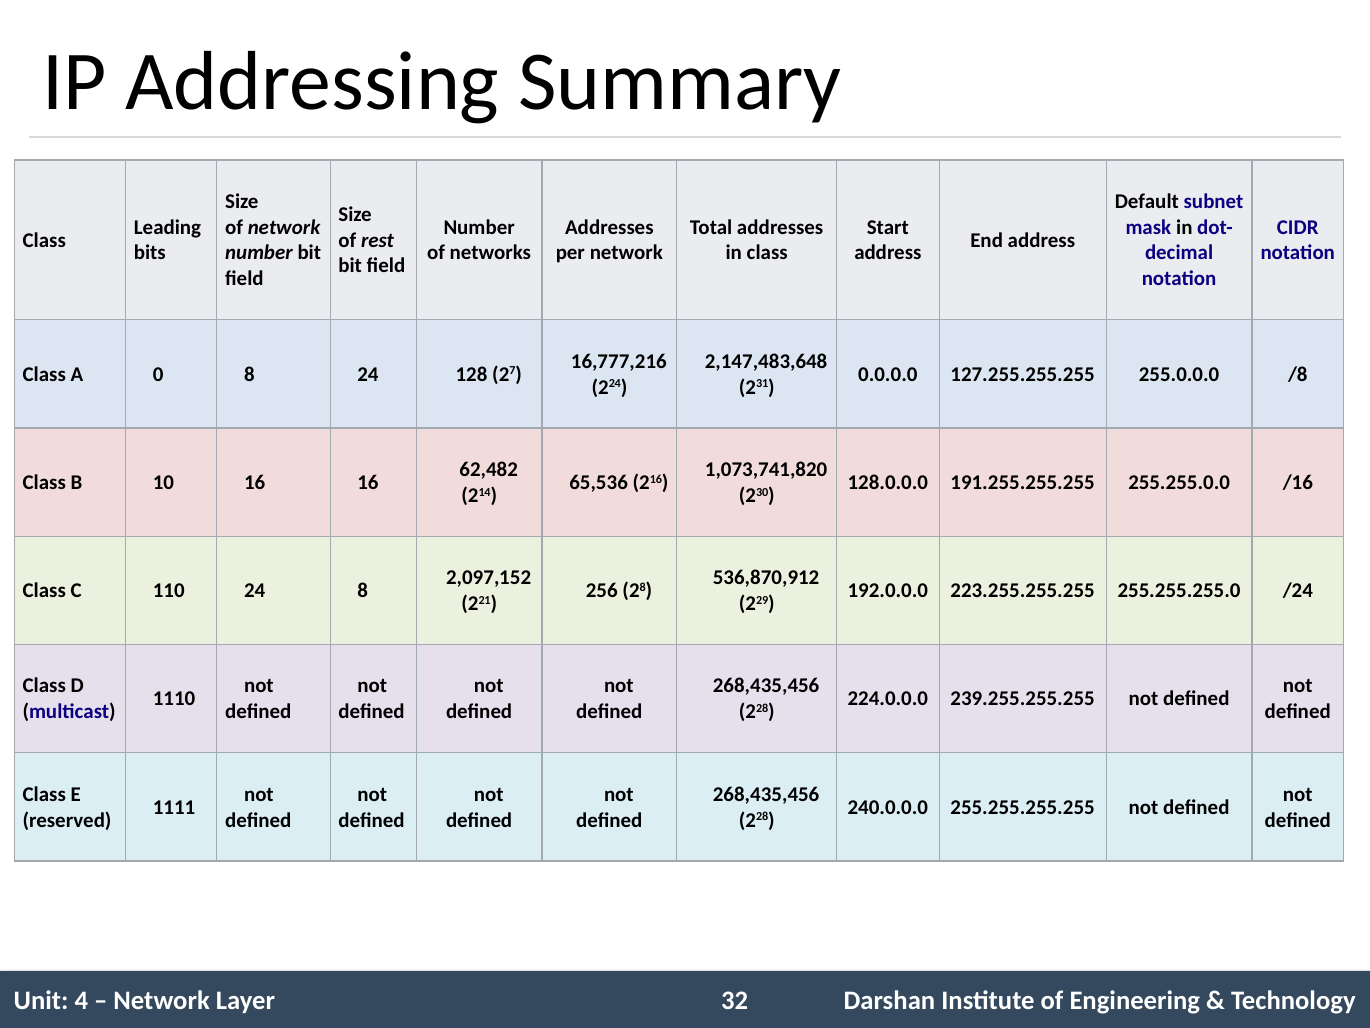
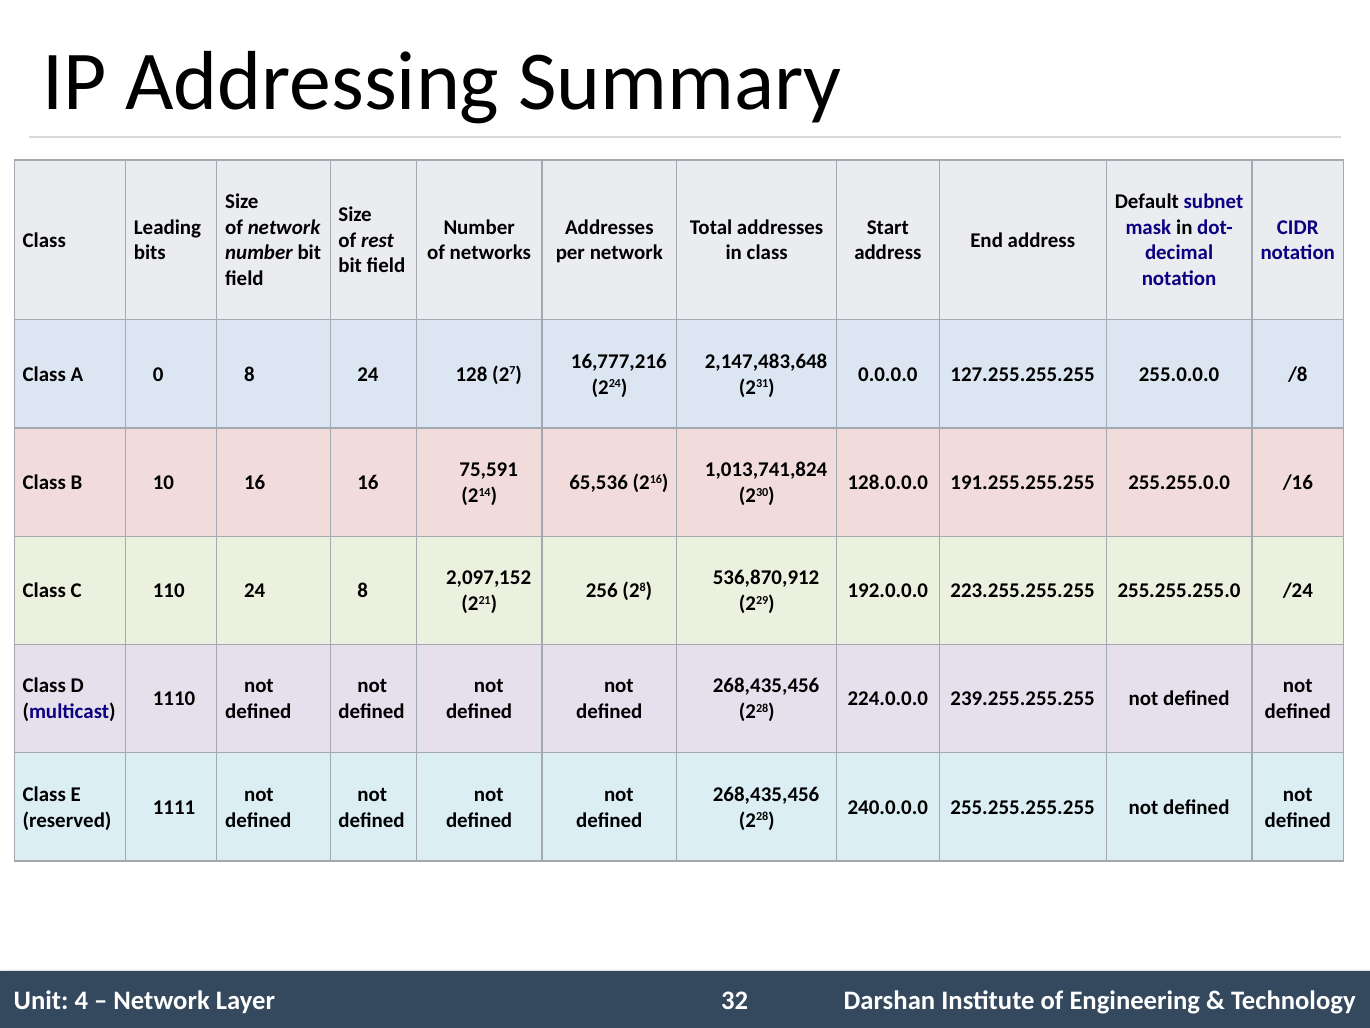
62,482: 62,482 -> 75,591 (489, 469)
1,073,741,820: 1,073,741,820 -> 1,013,741,824 (766, 469)
